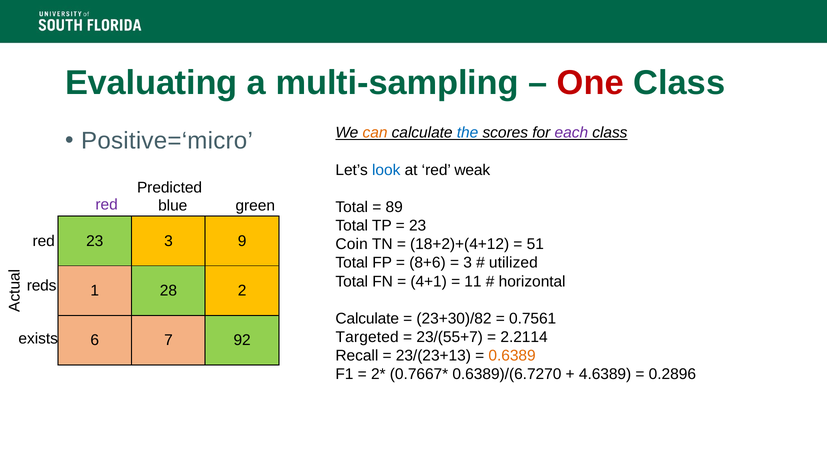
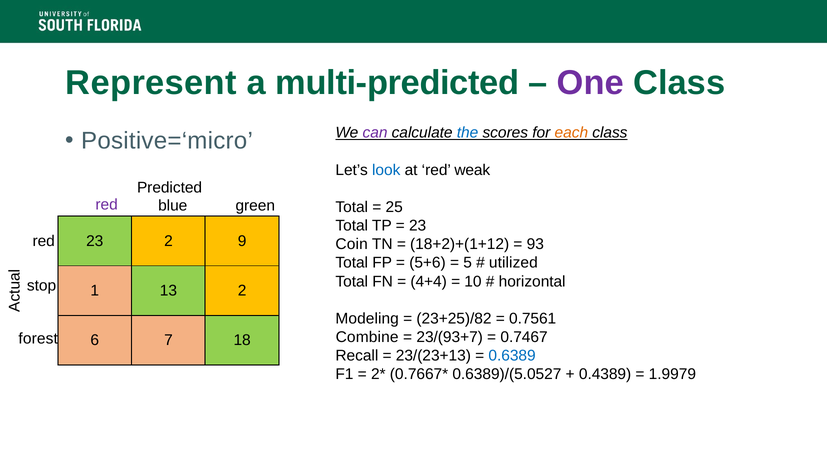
Evaluating: Evaluating -> Represent (151, 83)
multi-sampling: multi-sampling -> multi-predicted (397, 83)
One colour: red -> purple (590, 83)
can colour: orange -> purple (375, 133)
each colour: purple -> orange (571, 133)
89: 89 -> 25 (394, 207)
23 3: 3 -> 2 (168, 241)
18+2)+(4+12: 18+2)+(4+12 -> 18+2)+(1+12 (460, 244)
51: 51 -> 93 (535, 244)
8+6: 8+6 -> 5+6 (428, 263)
3: 3 -> 5 (468, 263)
4+1: 4+1 -> 4+4 (429, 282)
11: 11 -> 10 (473, 282)
reds: reds -> stop (42, 286)
28: 28 -> 13 (168, 291)
Calculate: Calculate -> Modeling (367, 319)
23+30)/82: 23+30)/82 -> 23+25)/82 (454, 319)
Targeted: Targeted -> Combine (367, 337)
23/(55+7: 23/(55+7 -> 23/(93+7 (450, 337)
2.2114: 2.2114 -> 0.7467 (524, 337)
exists: exists -> forest (38, 339)
92: 92 -> 18 (242, 341)
0.6389 colour: orange -> blue (512, 356)
0.6389)/(6.7270: 0.6389)/(6.7270 -> 0.6389)/(5.0527 (507, 375)
4.6389: 4.6389 -> 0.4389 (605, 375)
0.2896: 0.2896 -> 1.9979 (672, 375)
